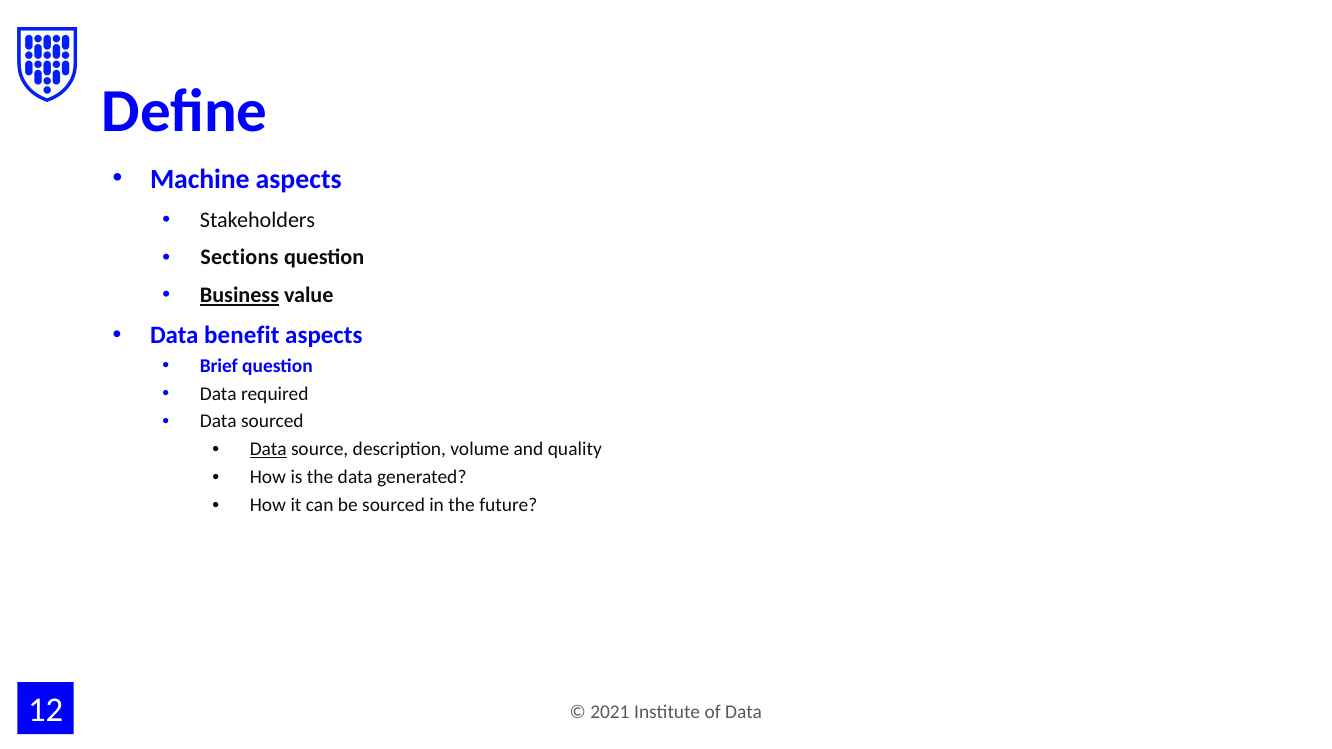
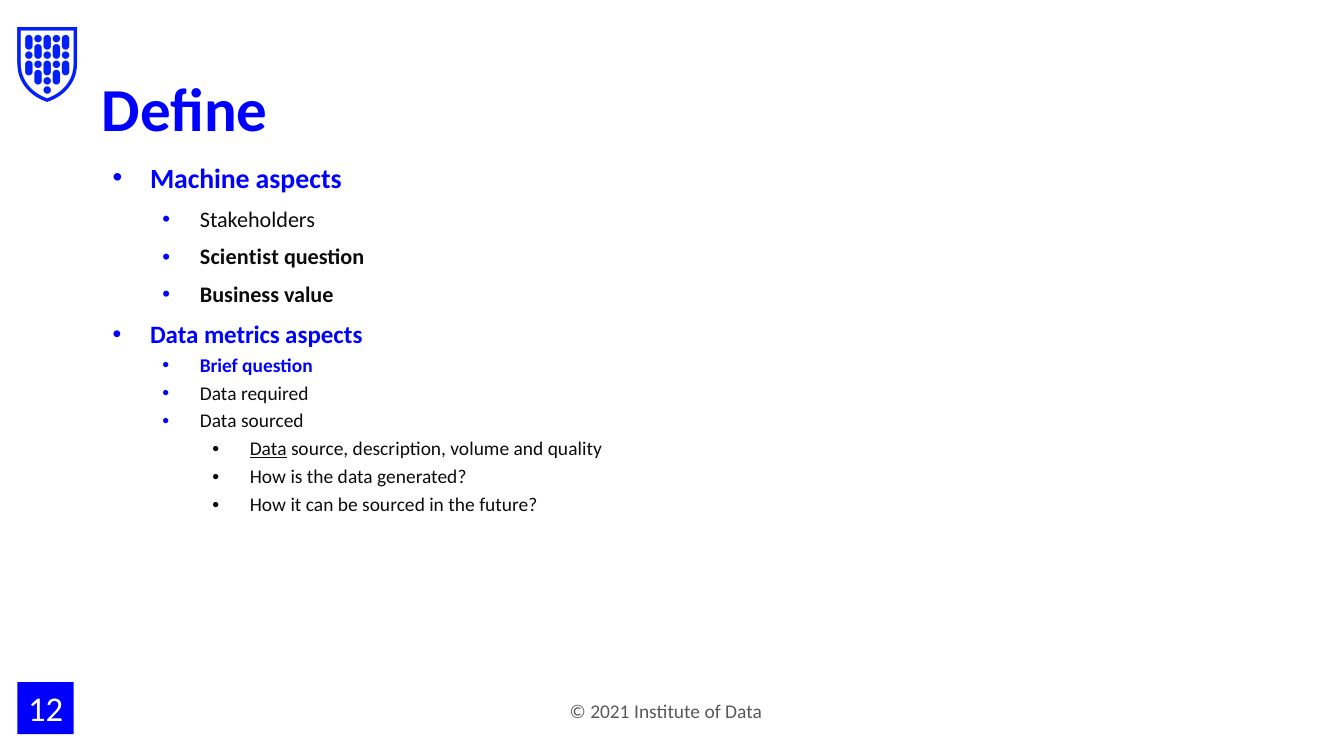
Sections: Sections -> Scientist (239, 258)
Business underline: present -> none (240, 296)
benefit: benefit -> metrics (242, 335)
